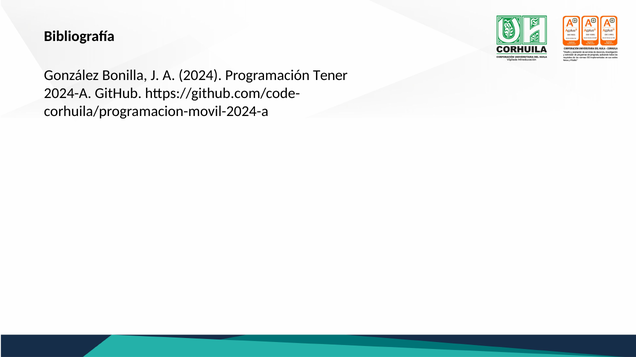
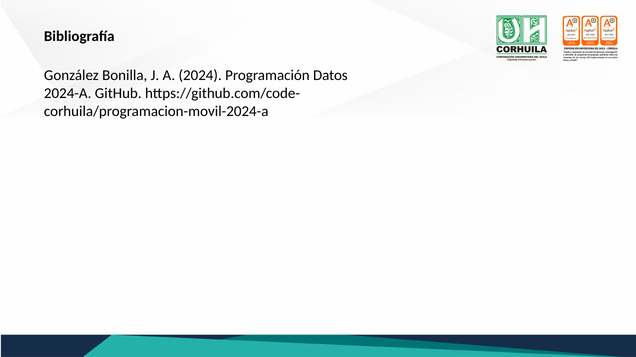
Tener: Tener -> Datos (330, 76)
